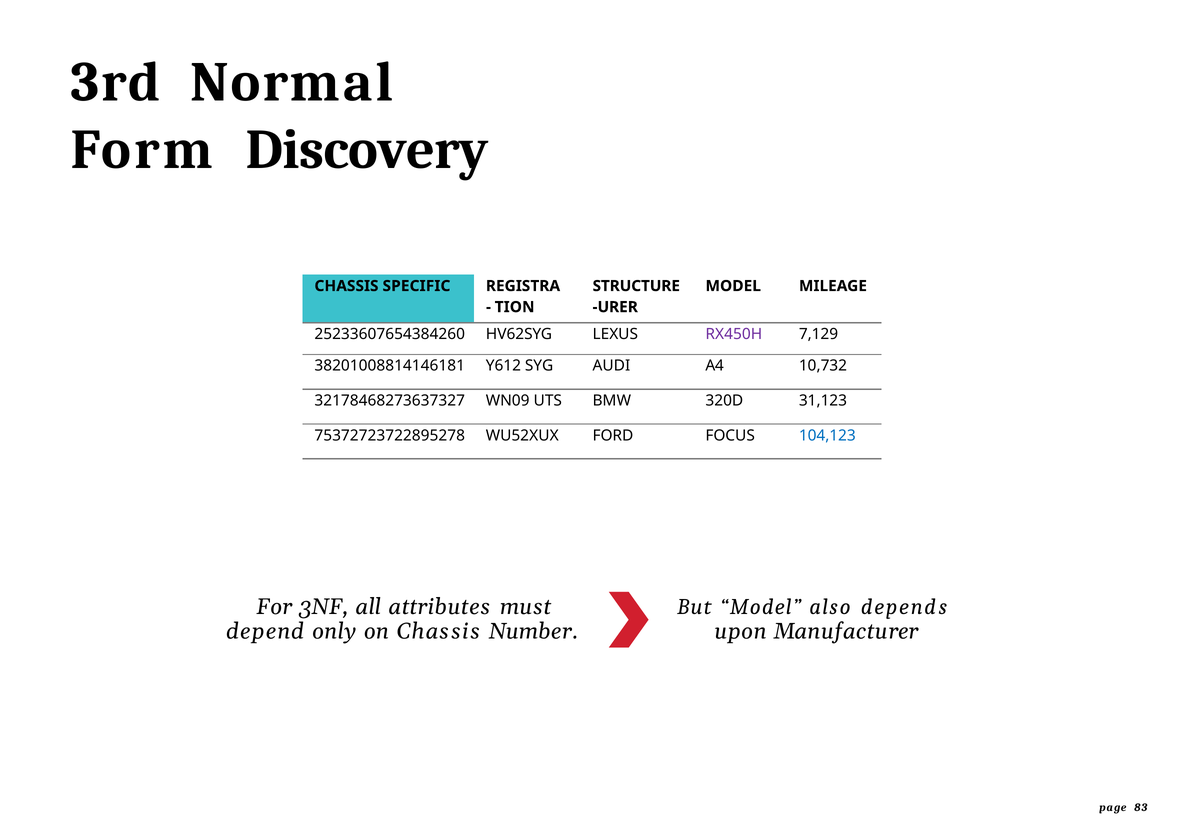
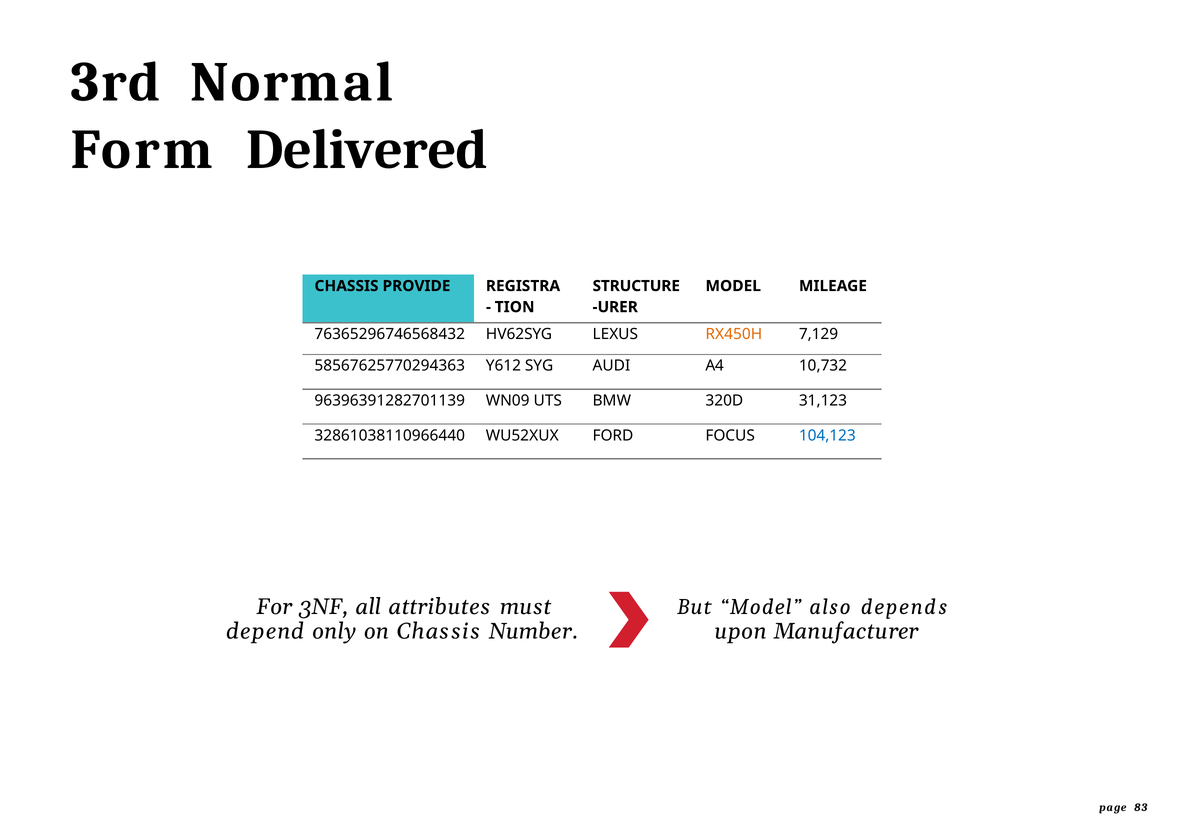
Discovery: Discovery -> Delivered (367, 150)
SPECIFIC: SPECIFIC -> PROVIDE (416, 286)
25233607654384260: 25233607654384260 -> 76365296746568432 (390, 334)
RX450H colour: purple -> orange (734, 334)
38201008814146181: 38201008814146181 -> 58567625770294363 (390, 366)
32178468273637327: 32178468273637327 -> 96396391282701139 (390, 401)
75372723722895278: 75372723722895278 -> 32861038110966440 (390, 436)
